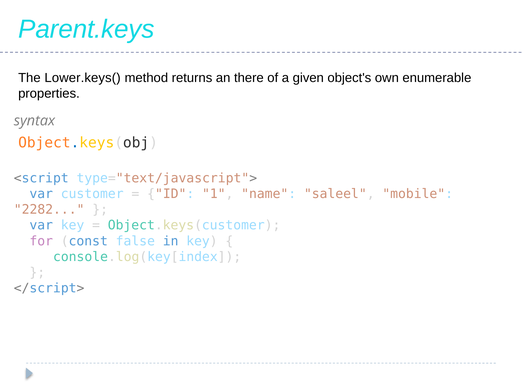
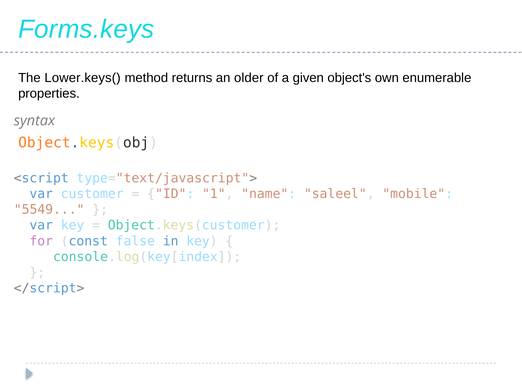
Parent.keys: Parent.keys -> Forms.keys (86, 29)
there: there -> older (249, 78)
2282: 2282 -> 5549 (49, 209)
